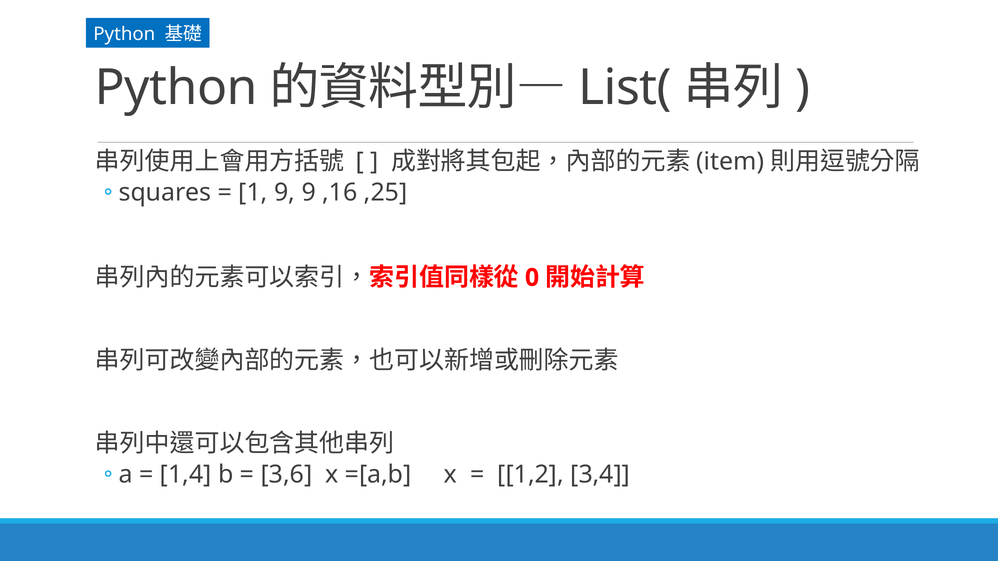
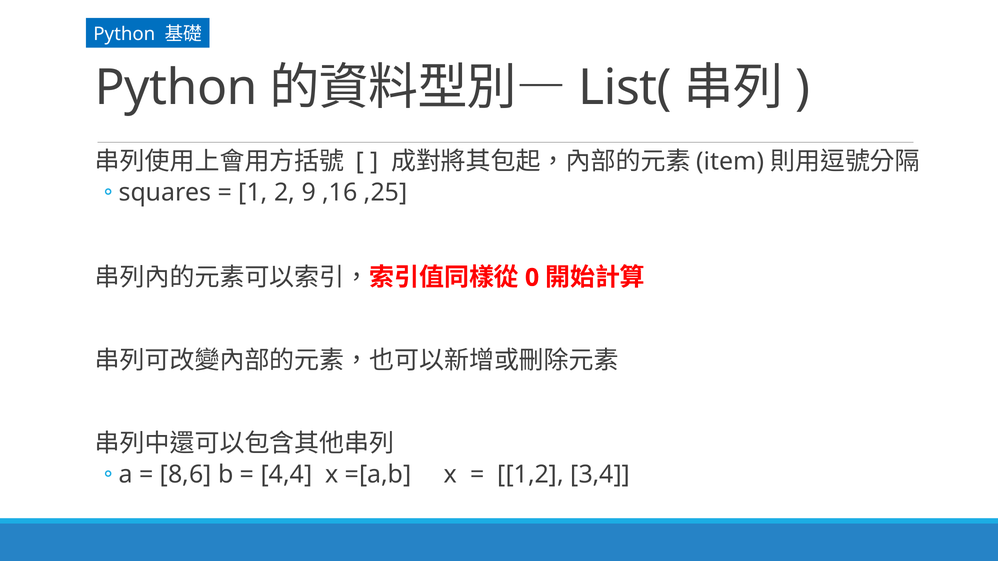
1 9: 9 -> 2 (285, 193)
1,4: 1,4 -> 8,6 (186, 475)
3,6: 3,6 -> 4,4 (286, 475)
